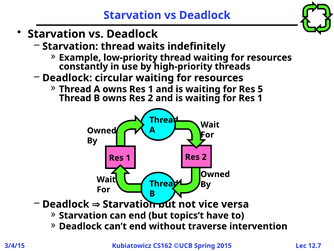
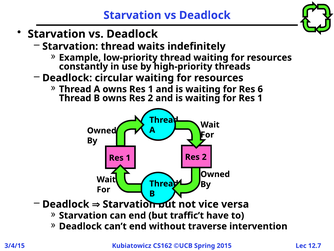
5: 5 -> 6 (260, 89)
topics’t: topics’t -> traffic’t (187, 215)
